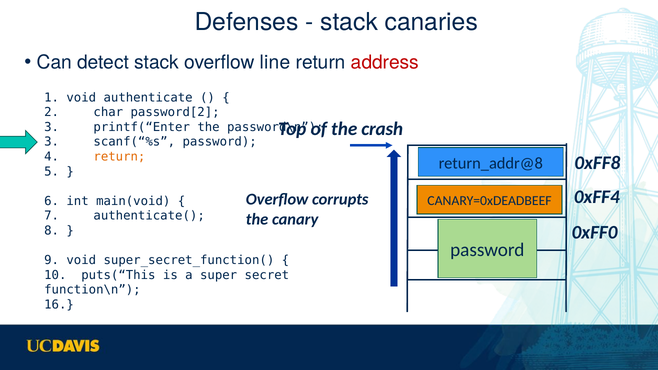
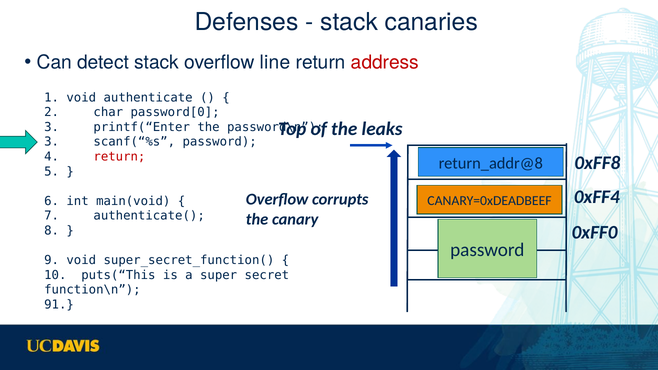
password[2: password[2 -> password[0 (175, 112)
crash: crash -> leaks (382, 129)
return colour: orange -> red (119, 157)
16: 16 -> 91 (59, 305)
